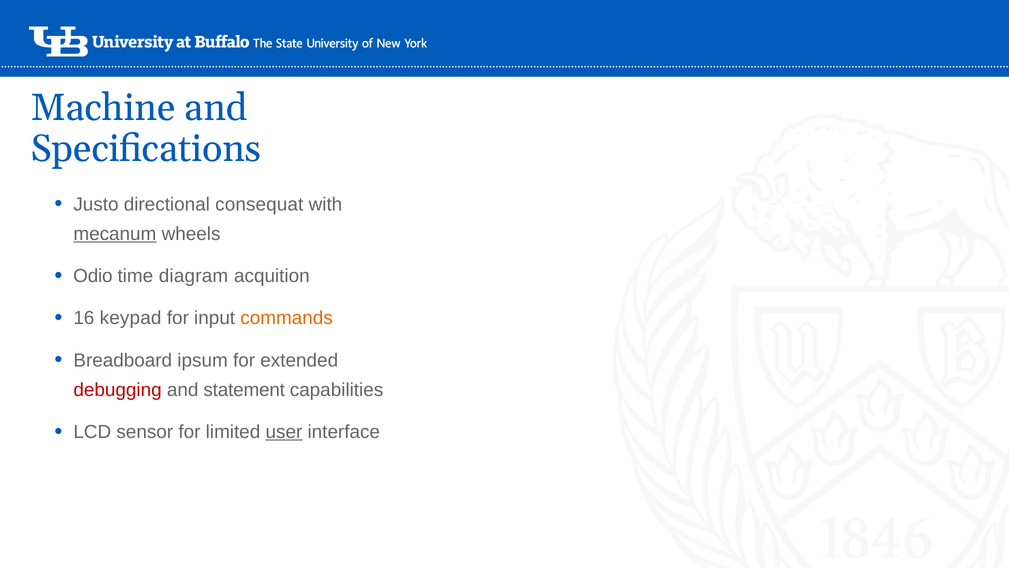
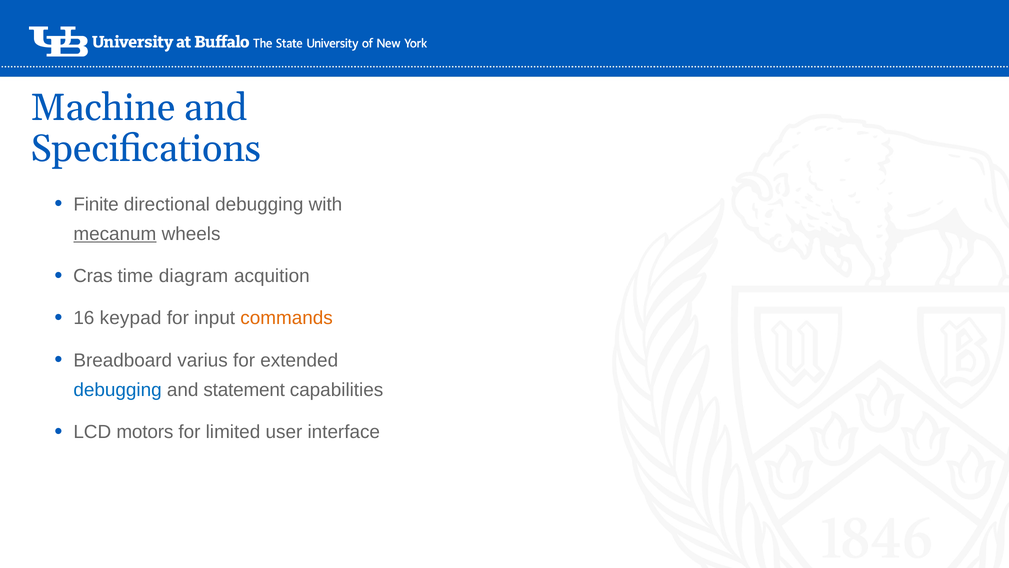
Justo: Justo -> Finite (96, 204)
directional consequat: consequat -> debugging (259, 204)
Odio: Odio -> Cras (93, 276)
ipsum: ipsum -> varius (203, 360)
debugging colour: red -> blue (118, 389)
sensor: sensor -> motors (145, 432)
user underline: present -> none (284, 432)
